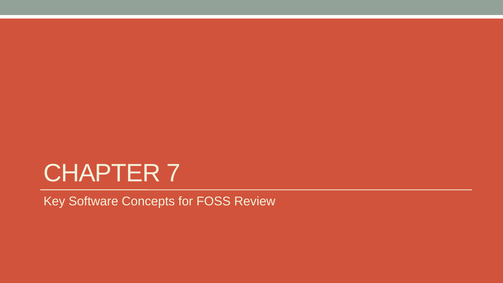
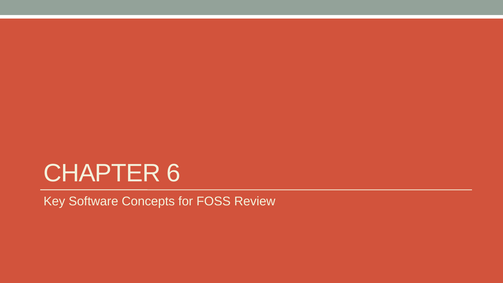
7: 7 -> 6 (173, 173)
